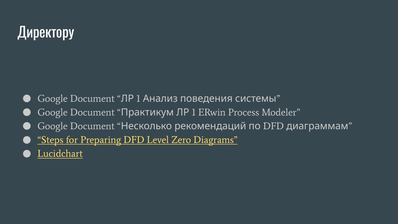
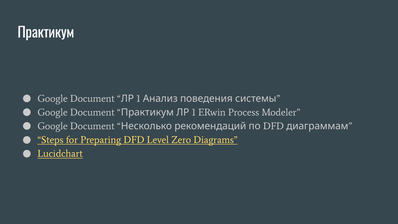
Директору: Директору -> Практикум (46, 33)
